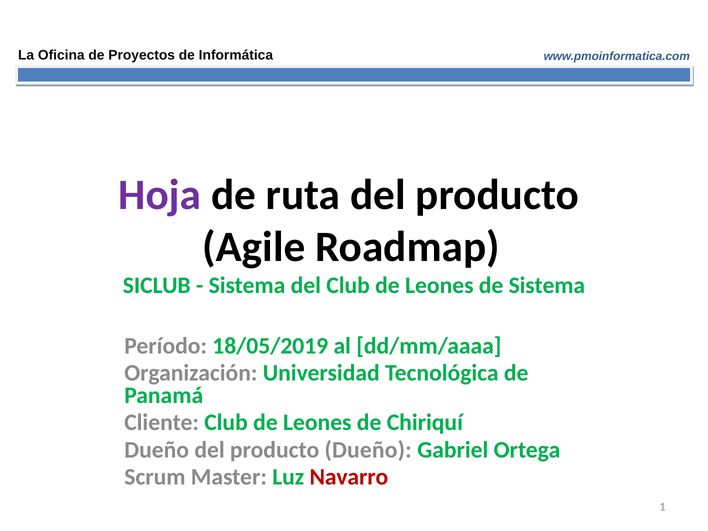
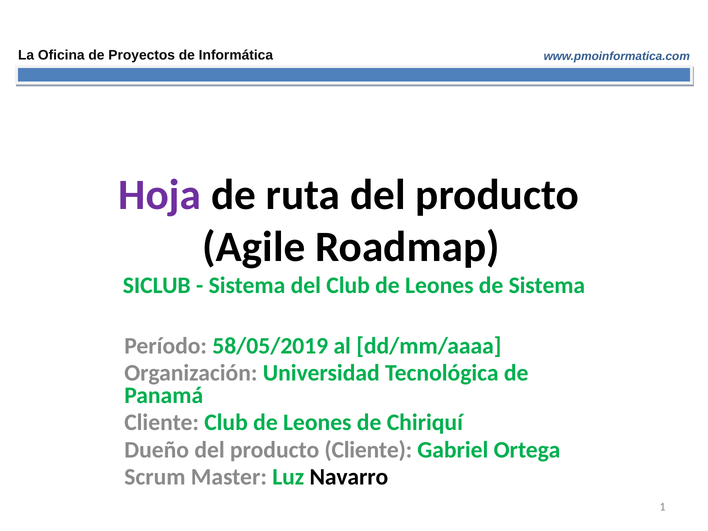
18/05/2019: 18/05/2019 -> 58/05/2019 (270, 346)
producto Dueño: Dueño -> Cliente (368, 450)
Navarro colour: red -> black (349, 477)
